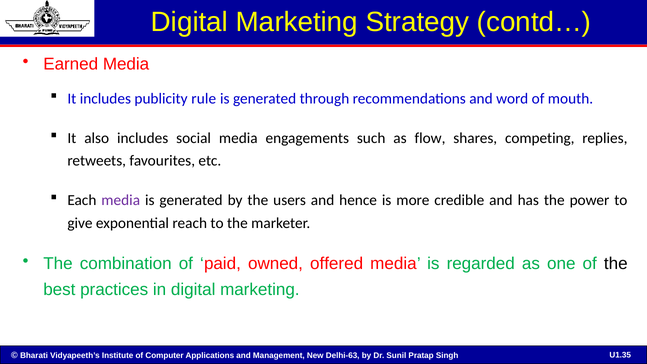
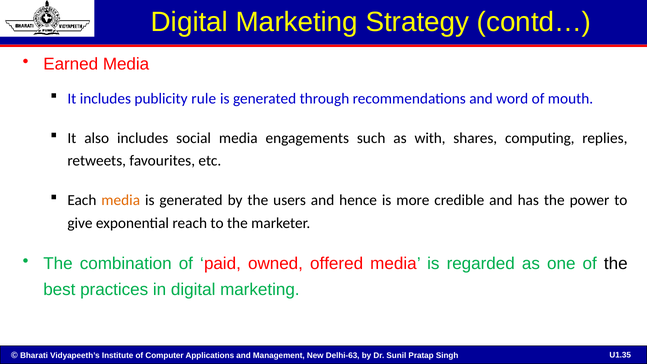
flow: flow -> with (430, 138)
competing: competing -> computing (540, 138)
media colour: purple -> orange (121, 200)
